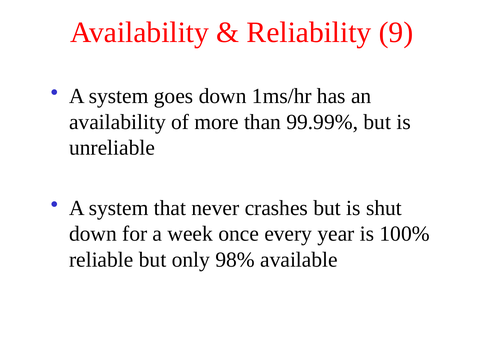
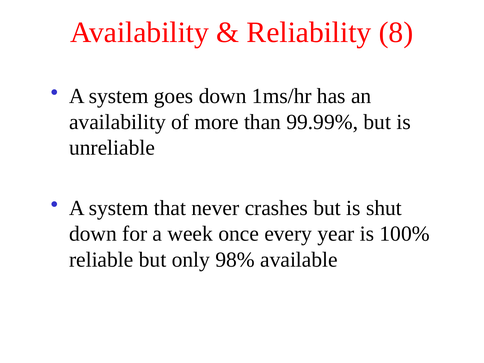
9: 9 -> 8 (396, 32)
